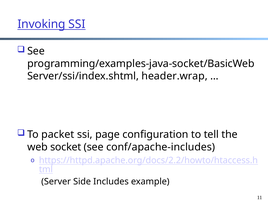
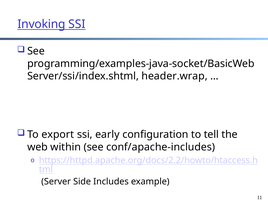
packet: packet -> export (58, 135)
page: page -> early (107, 135)
socket: socket -> within (66, 147)
